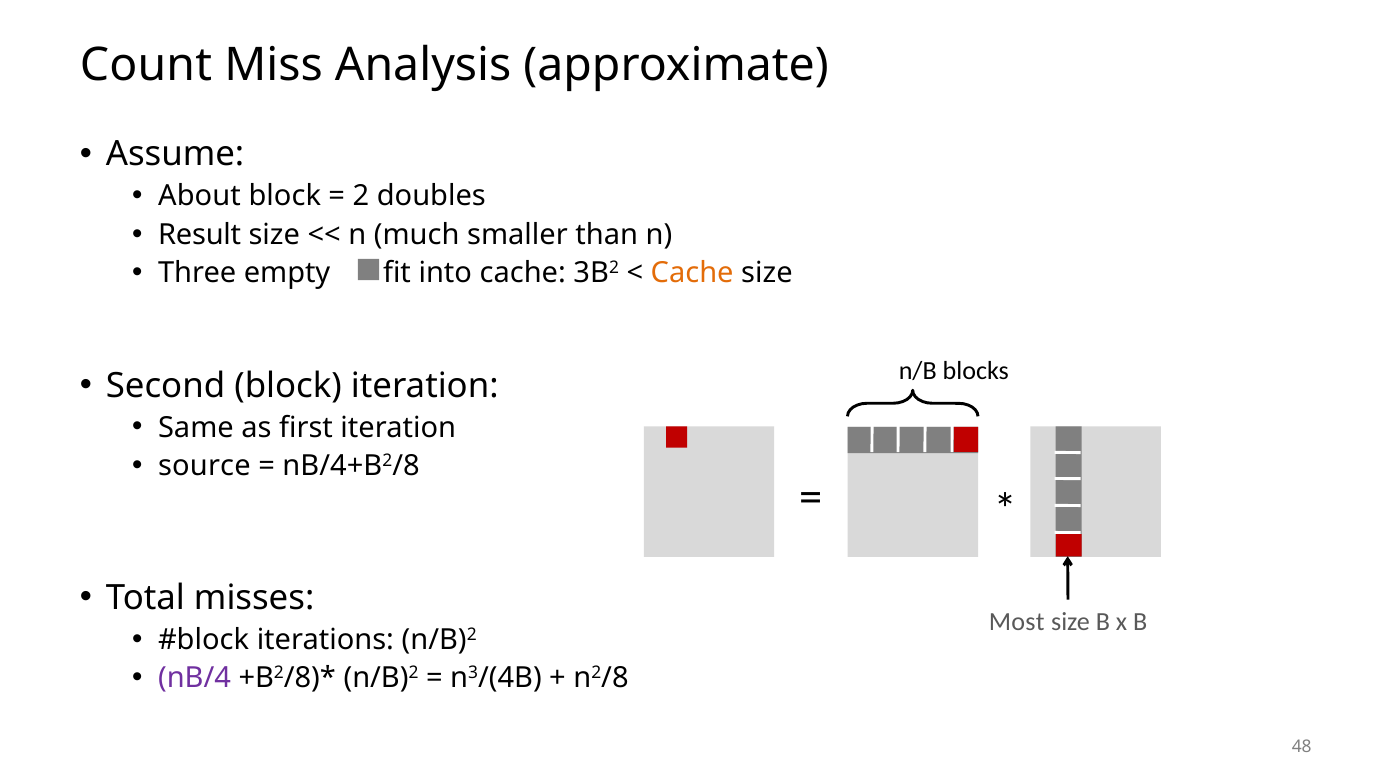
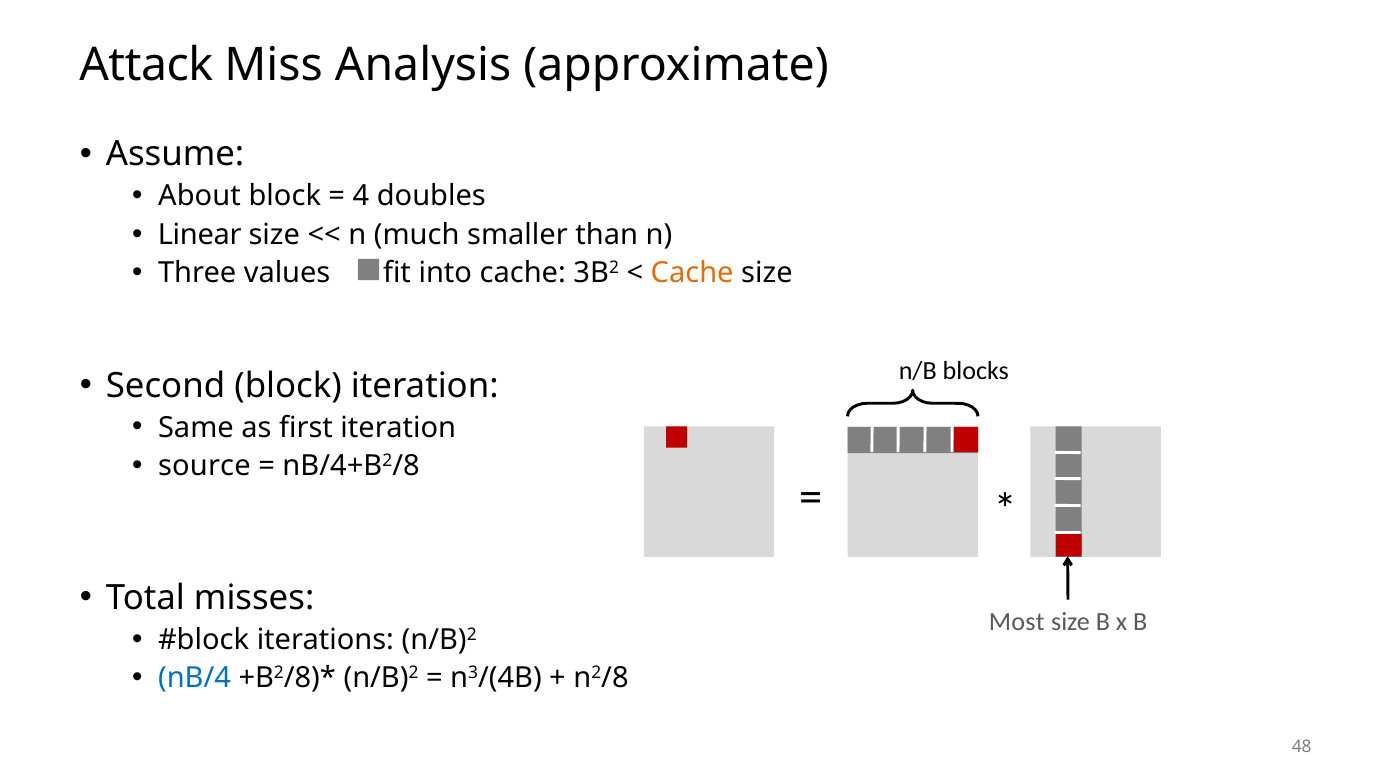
Count: Count -> Attack (146, 65)
2: 2 -> 4 (361, 196)
Result: Result -> Linear (200, 235)
empty: empty -> values (287, 273)
nB/4 colour: purple -> blue (195, 678)
